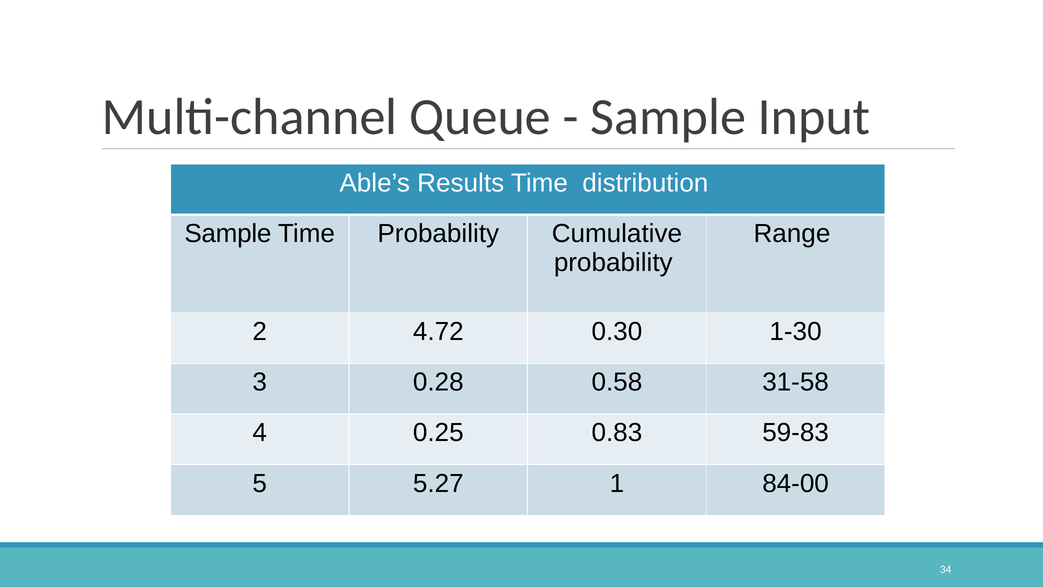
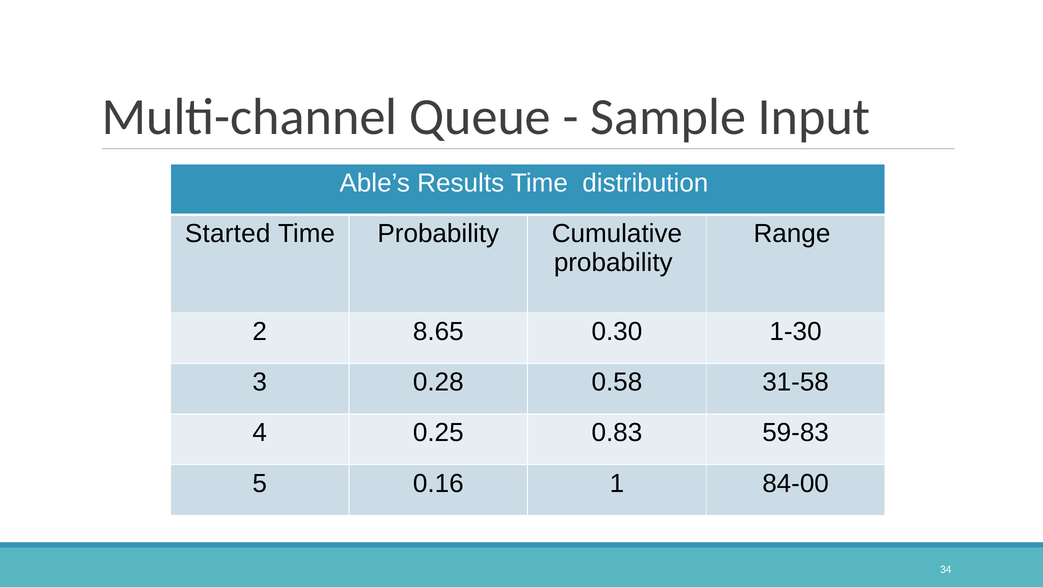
Sample: Sample -> Started (228, 233)
4.72: 4.72 -> 8.65 (438, 331)
5.27: 5.27 -> 0.16 (438, 483)
